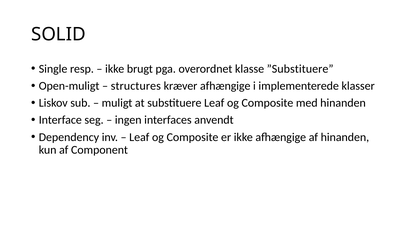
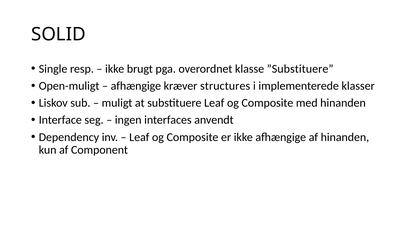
structures: structures -> afhængige (136, 86)
kræver afhængige: afhængige -> structures (225, 86)
